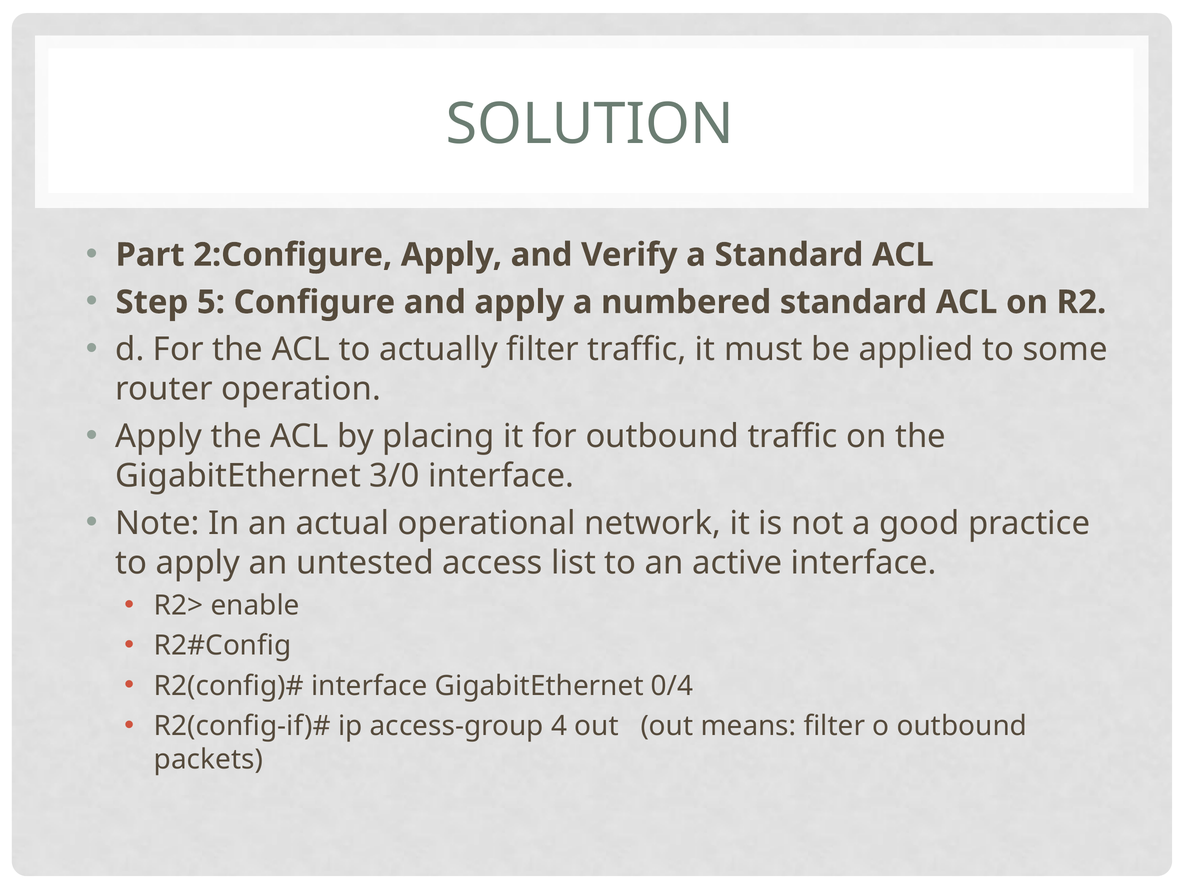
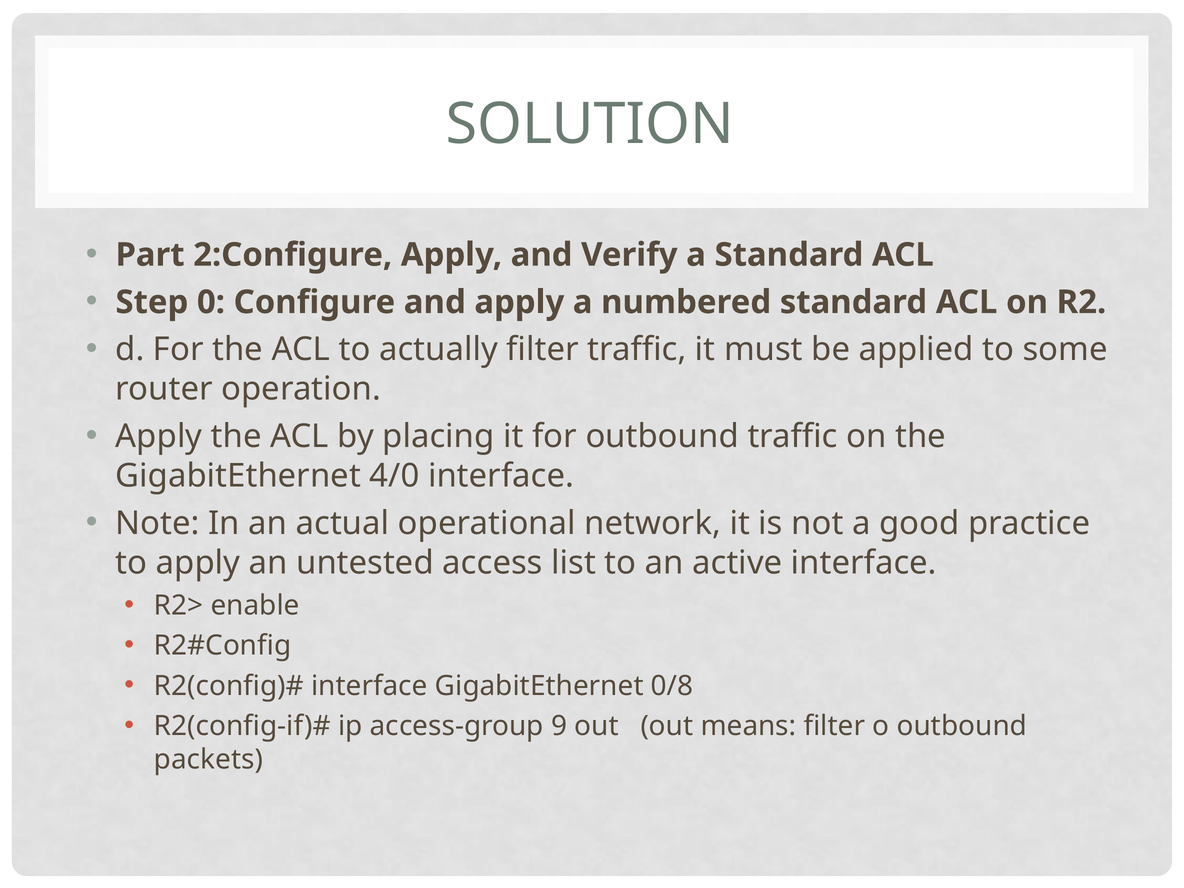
5: 5 -> 0 (211, 302)
3/0: 3/0 -> 4/0 (394, 476)
0/4: 0/4 -> 0/8 (672, 686)
4: 4 -> 9 (559, 726)
